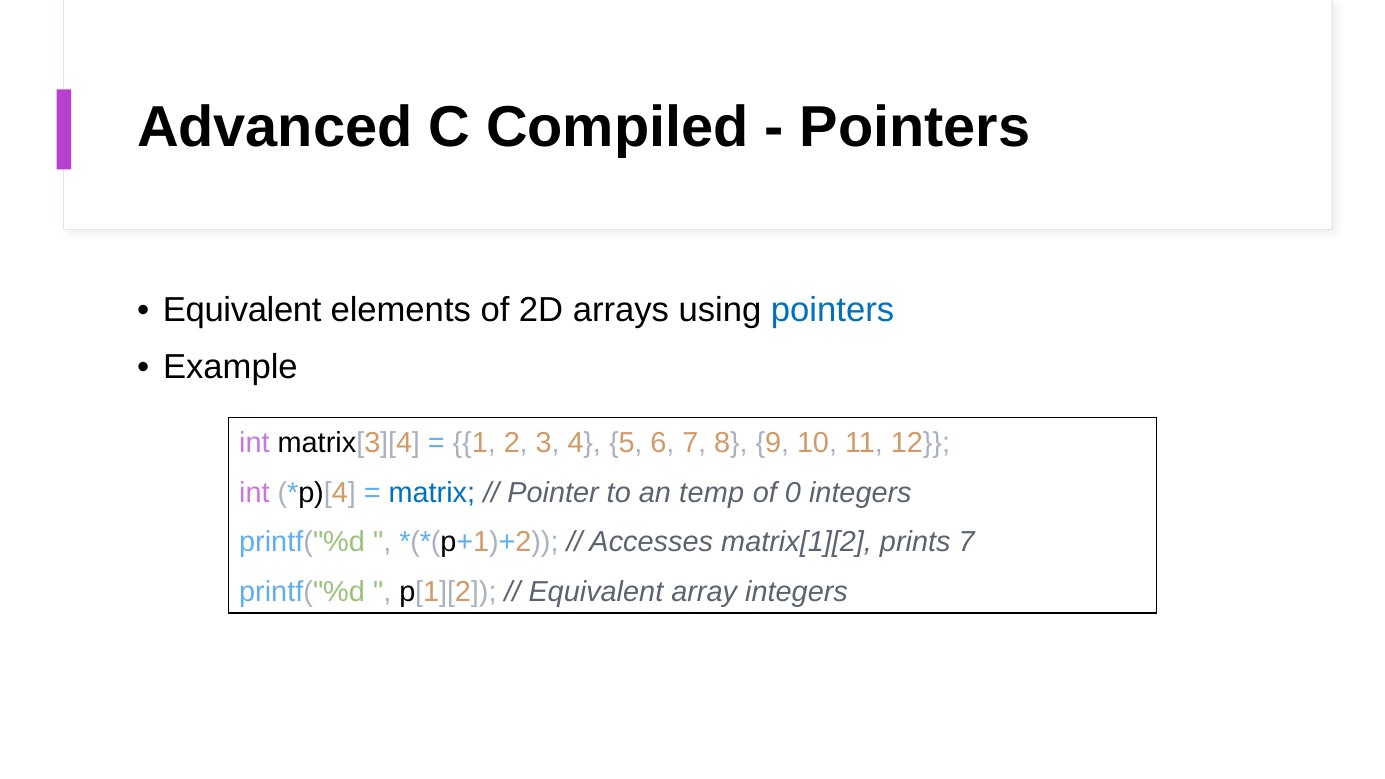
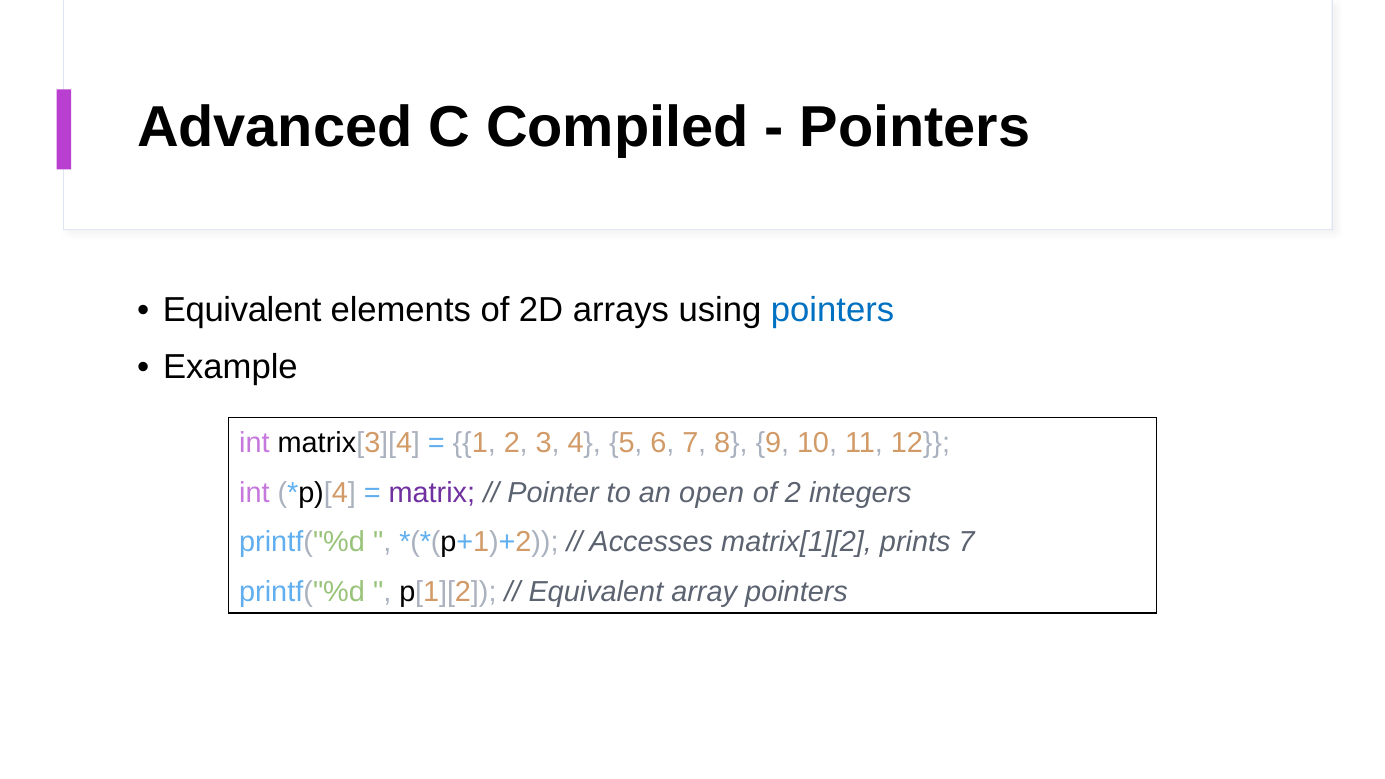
matrix colour: blue -> purple (432, 493)
temp: temp -> open (712, 493)
of 0: 0 -> 2 (793, 493)
array integers: integers -> pointers (797, 592)
